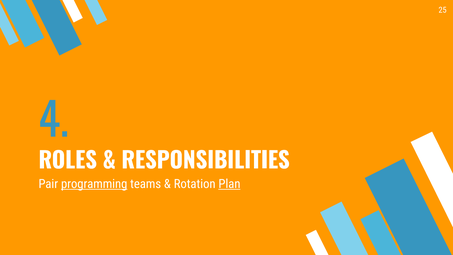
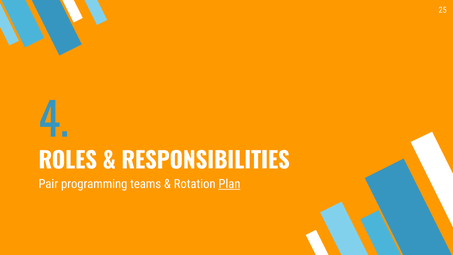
programming underline: present -> none (94, 184)
